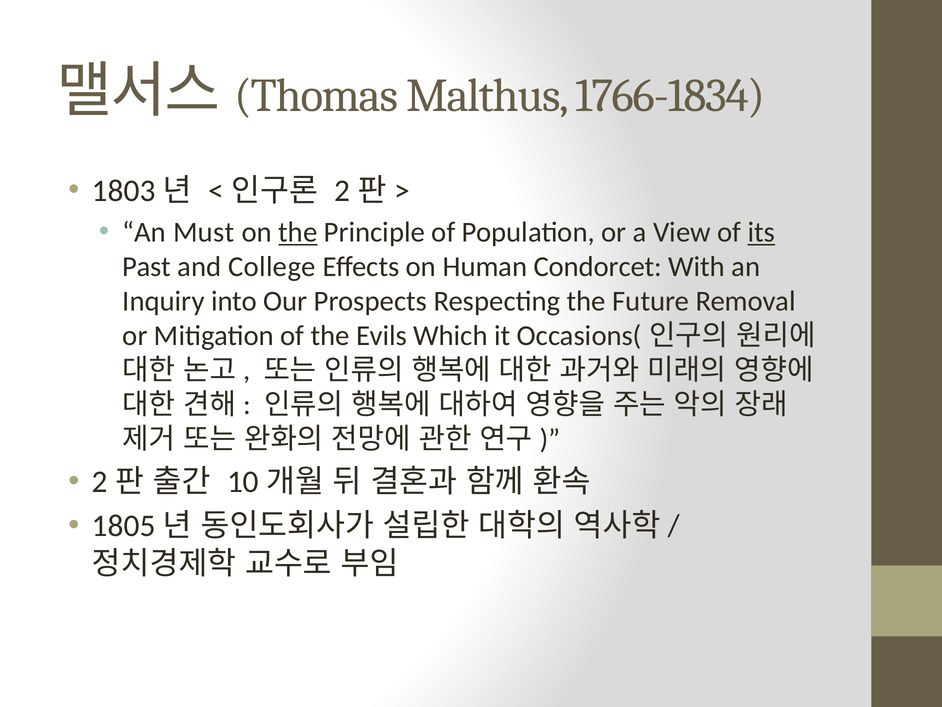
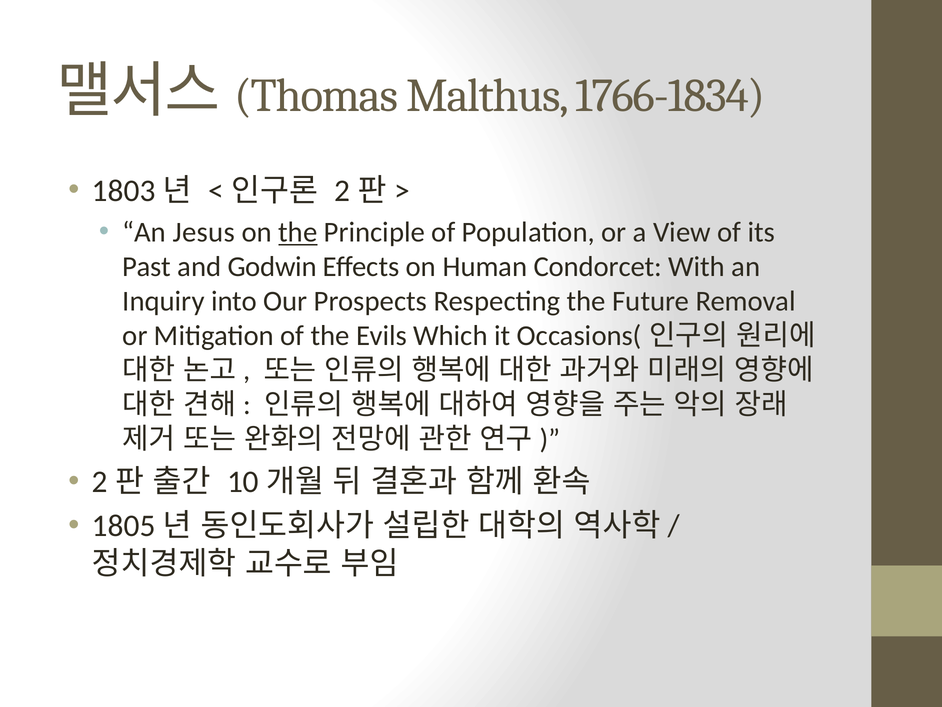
Must: Must -> Jesus (204, 232)
its underline: present -> none (761, 232)
College: College -> Godwin (272, 267)
